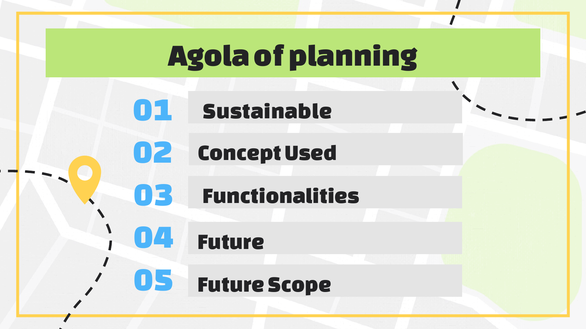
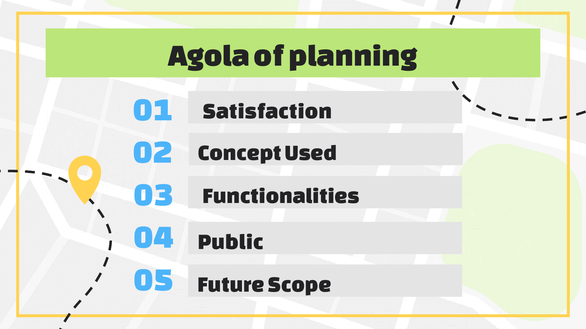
Sustainable: Sustainable -> Satisfaction (267, 111)
Future: Future -> Public (231, 242)
